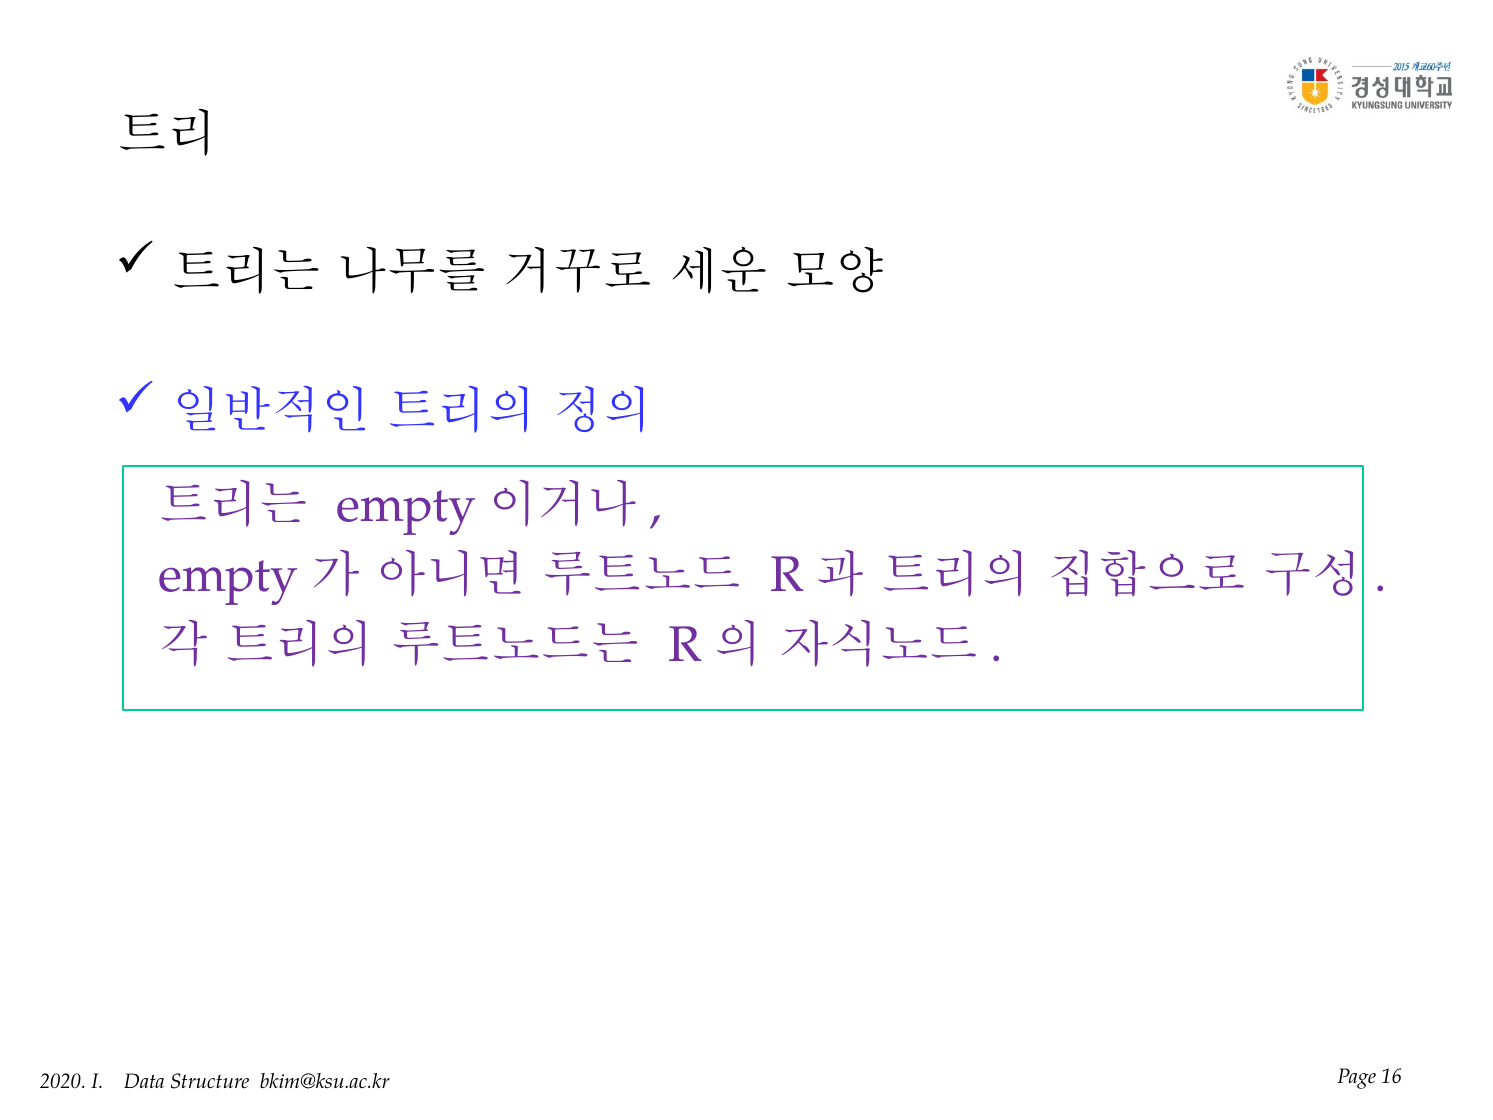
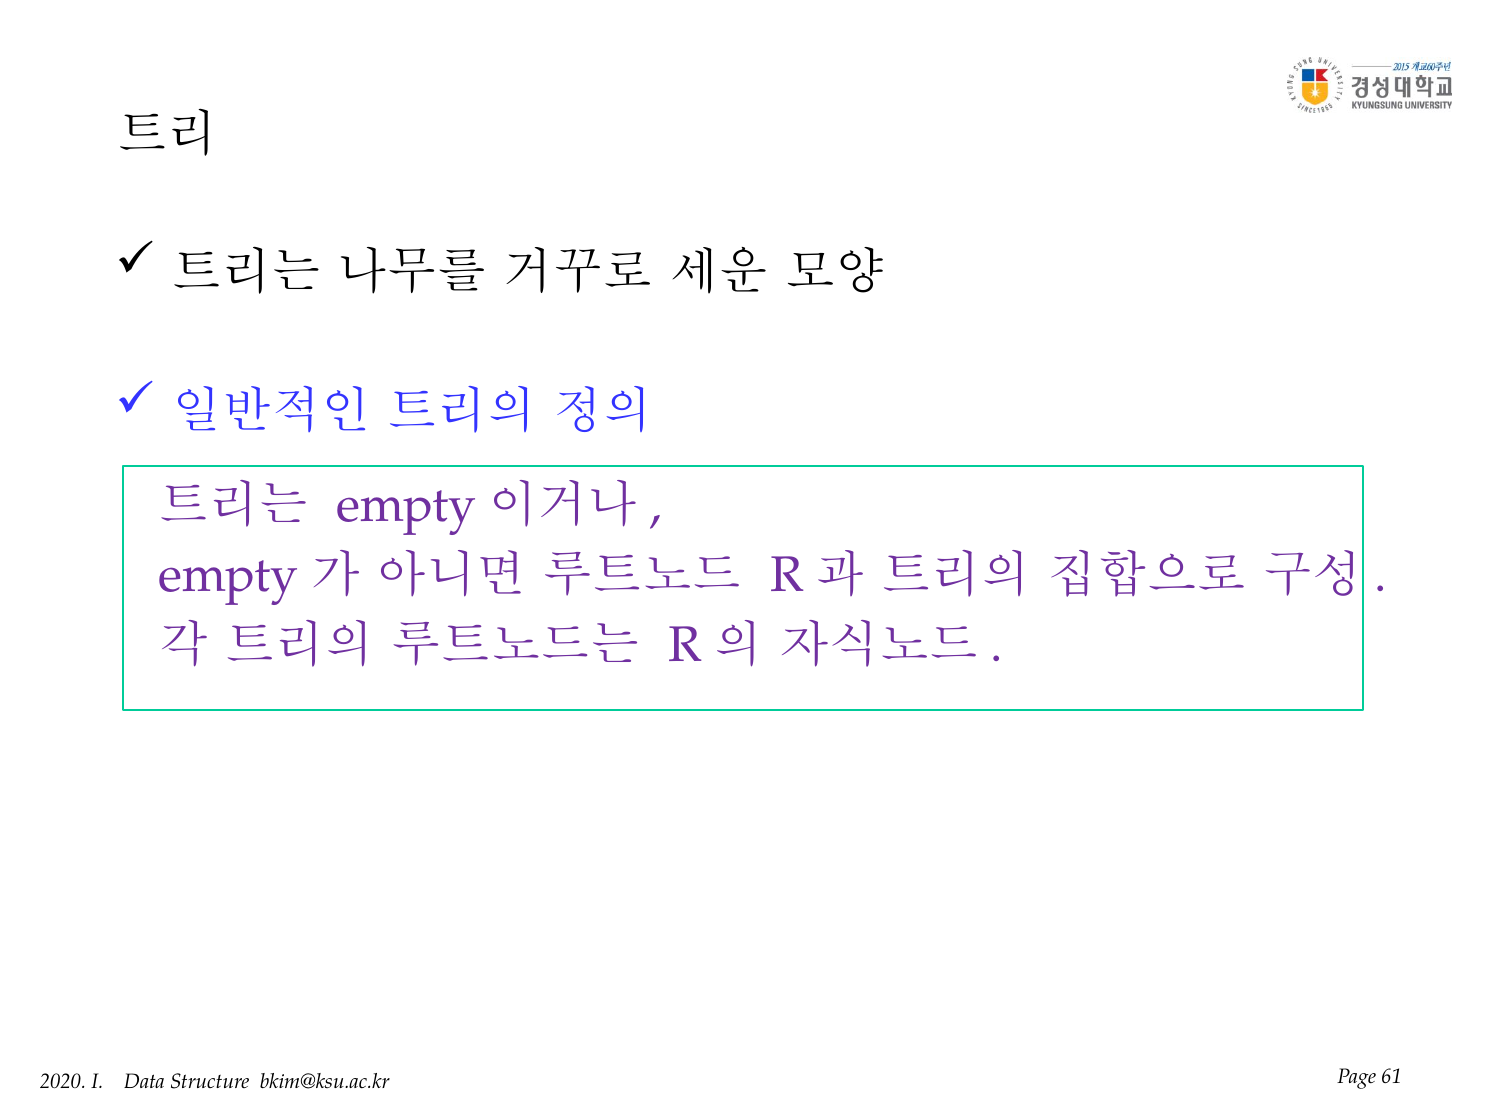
16: 16 -> 61 (1392, 1076)
